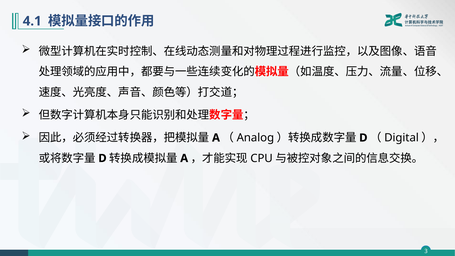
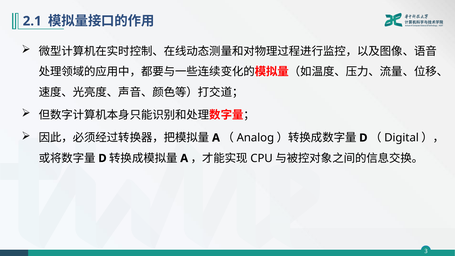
4.1: 4.1 -> 2.1 (32, 21)
